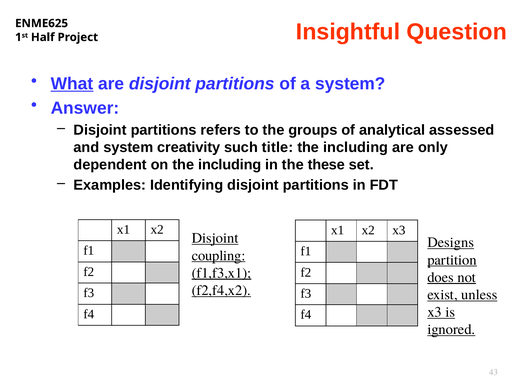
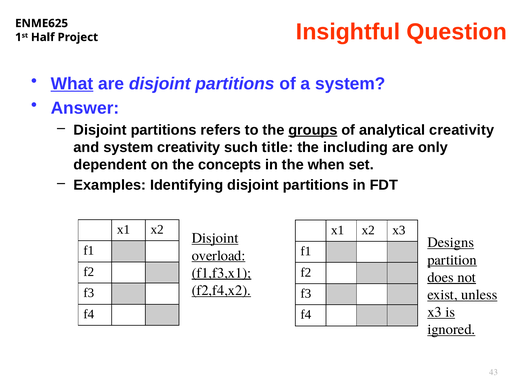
groups underline: none -> present (313, 130)
analytical assessed: assessed -> creativity (462, 130)
on the including: including -> concepts (230, 165)
these: these -> when (326, 165)
coupling: coupling -> overload (219, 255)
